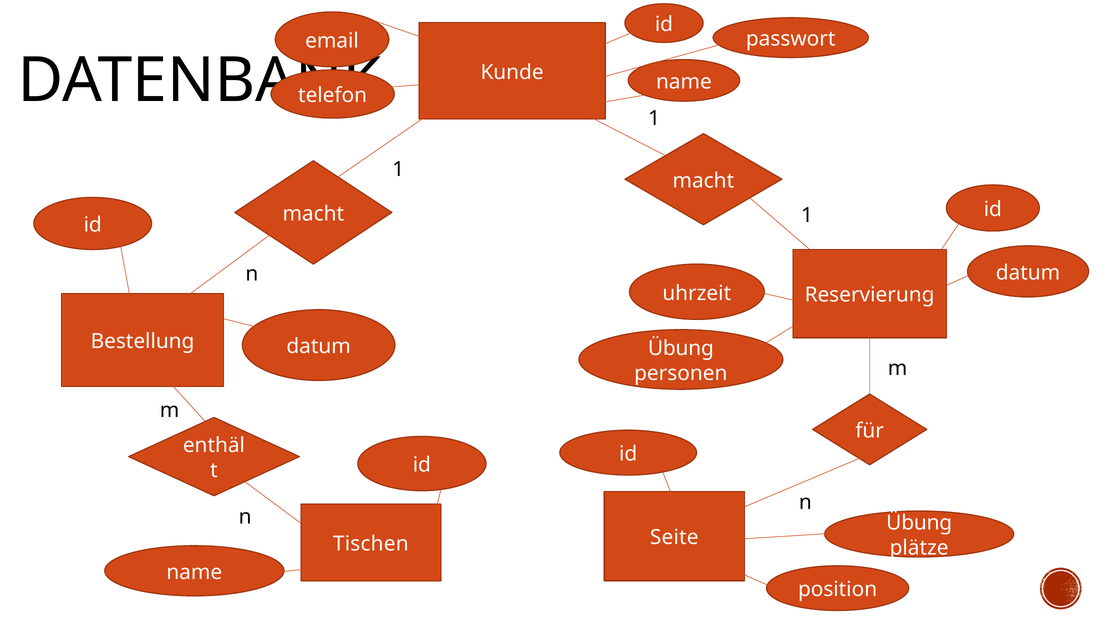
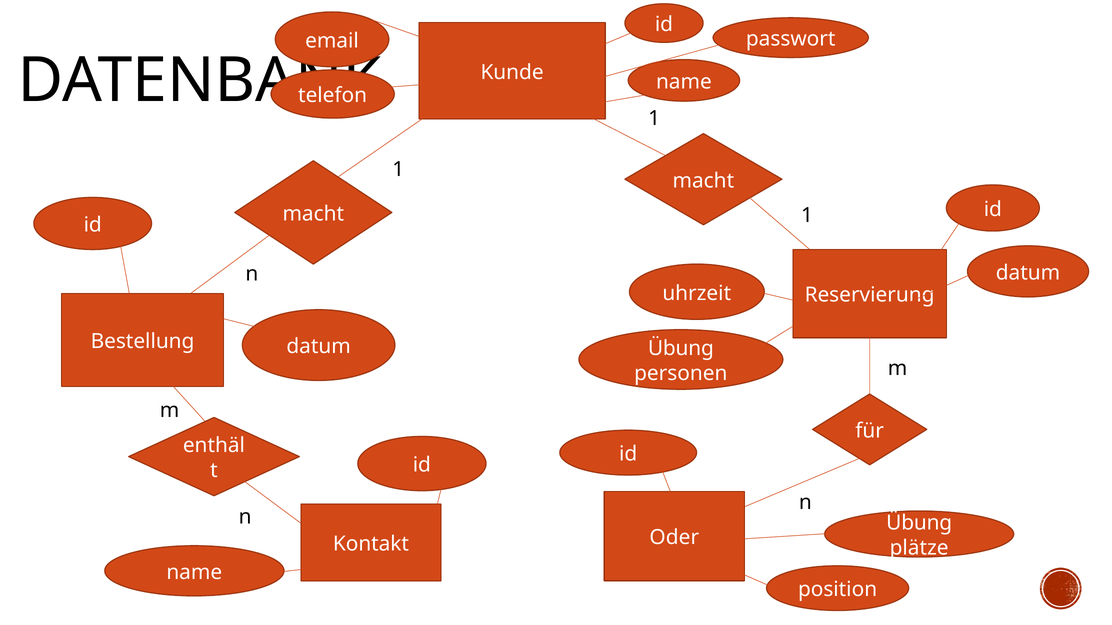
Seite: Seite -> Oder (674, 538)
Tischen: Tischen -> Kontakt (371, 544)
